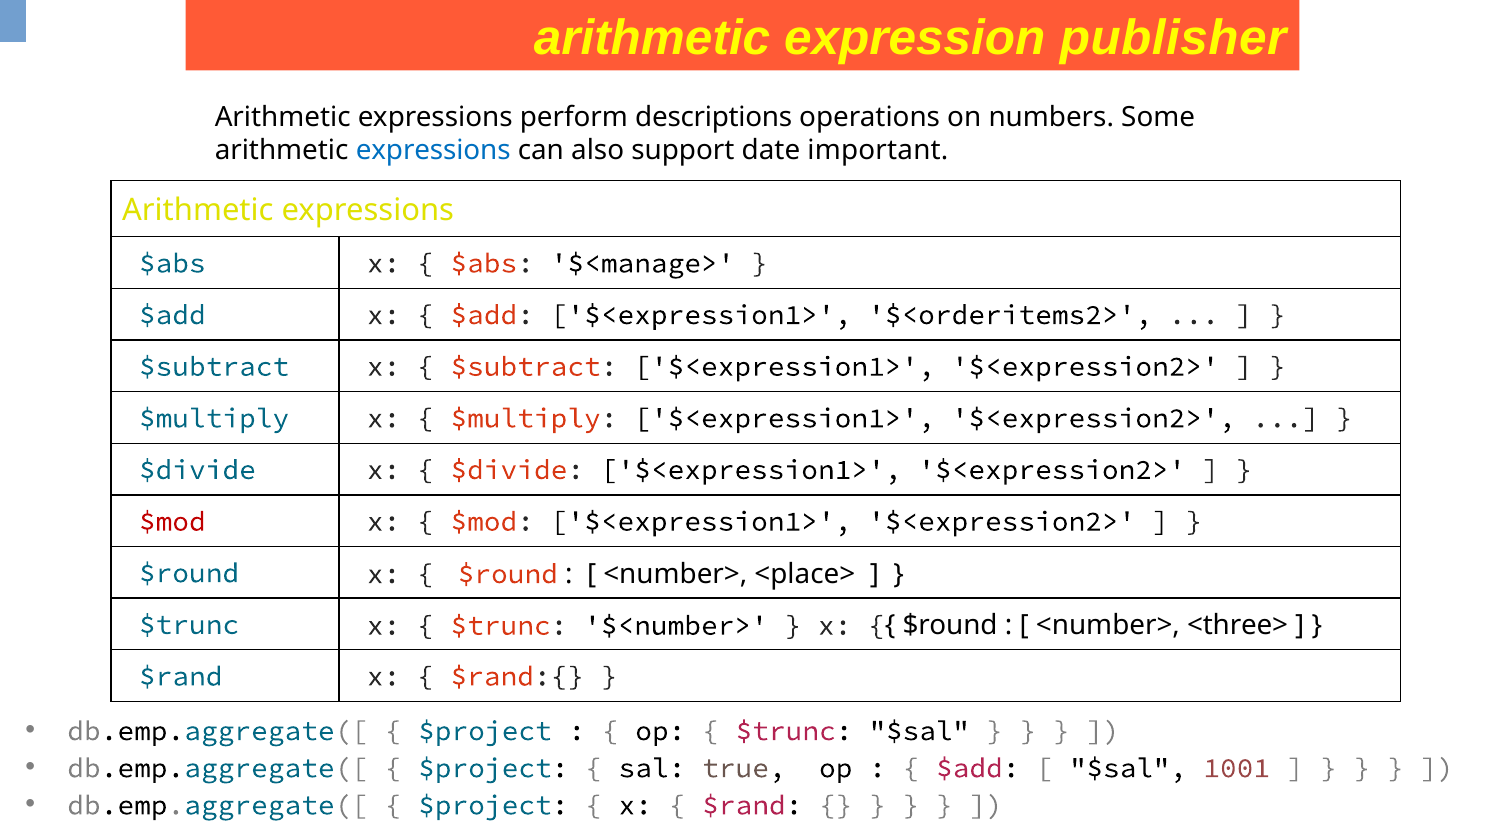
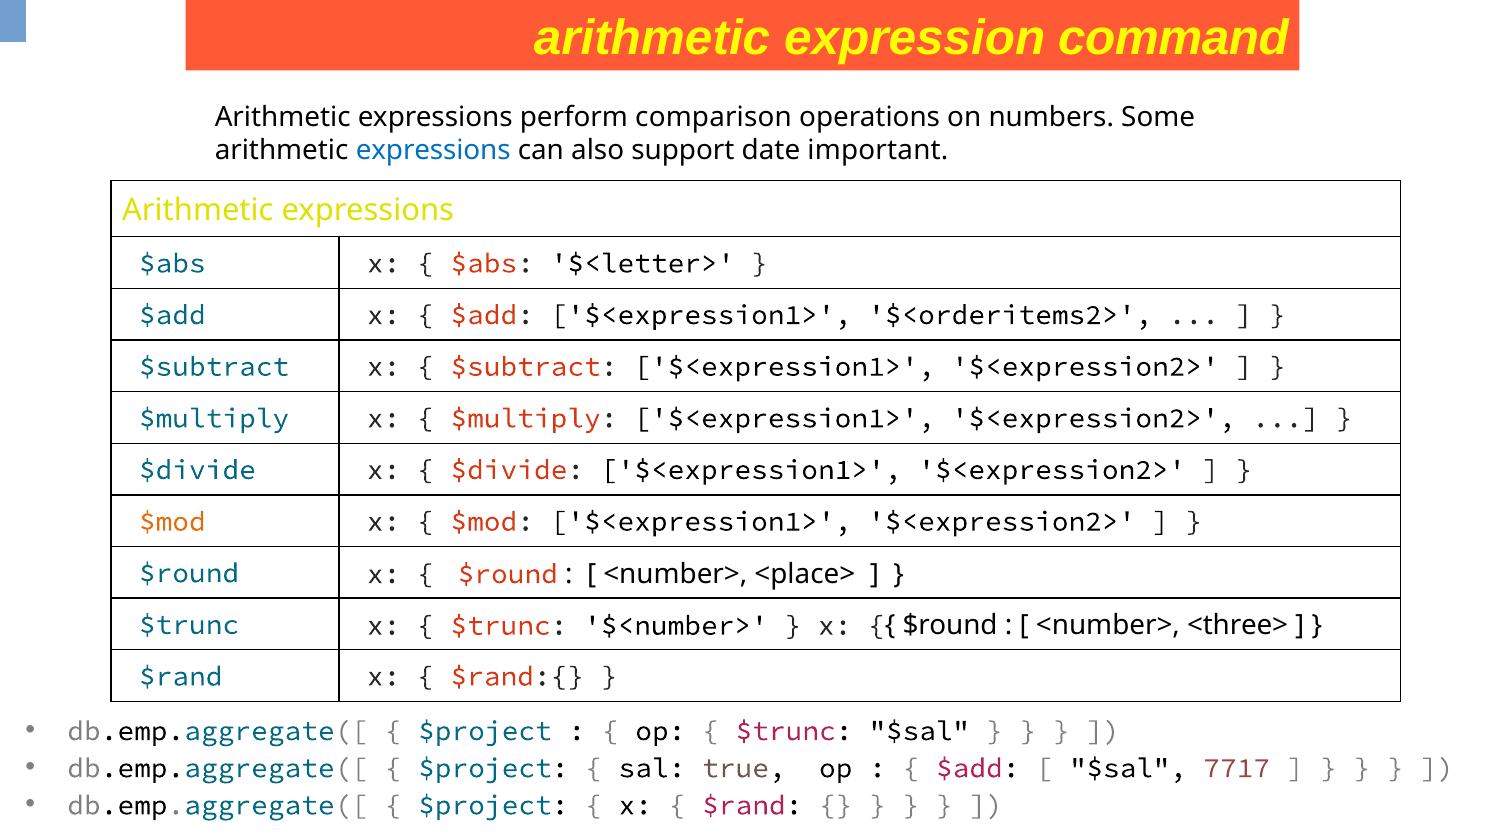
publisher: publisher -> command (1174, 39)
descriptions: descriptions -> comparison (714, 117)
$<manage>: $<manage> -> $<letter> (643, 263)
$mod colour: red -> orange (172, 522)
1001: 1001 -> 7717 (1237, 768)
